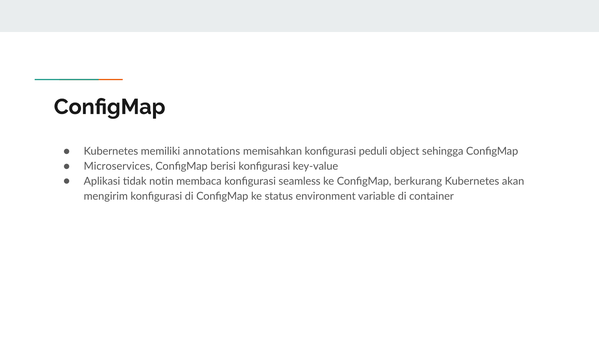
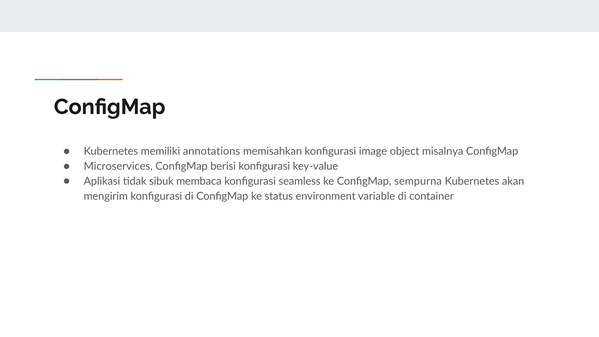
peduli: peduli -> image (373, 151)
sehingga: sehingga -> misalnya (443, 151)
notin: notin -> sibuk (161, 181)
berkurang: berkurang -> sempurna (418, 181)
